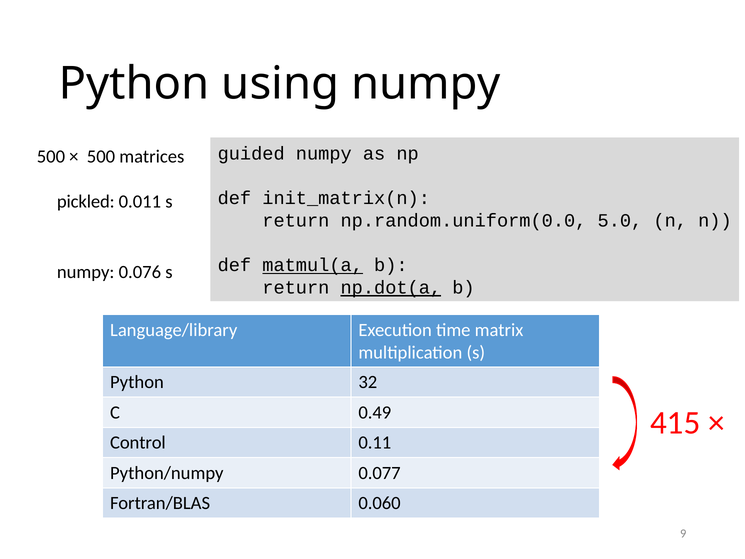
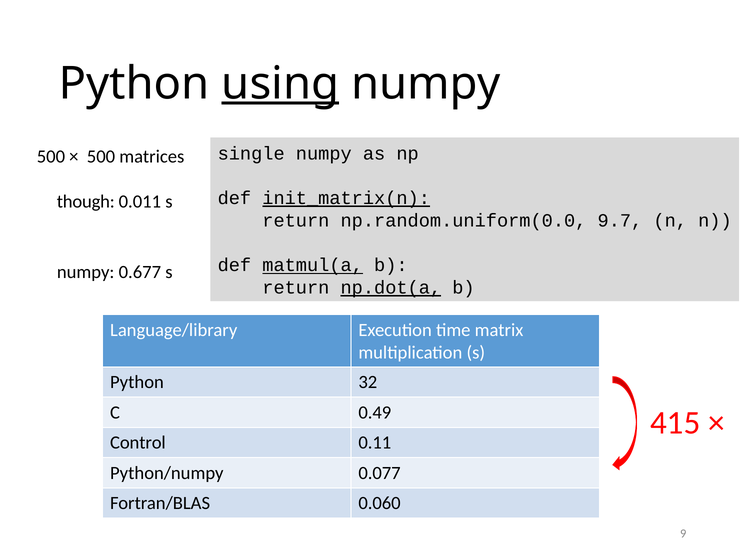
using underline: none -> present (280, 83)
guided: guided -> single (251, 153)
init_matrix(n underline: none -> present (346, 198)
pickled: pickled -> though (86, 202)
5.0: 5.0 -> 9.7 (620, 221)
0.076: 0.076 -> 0.677 (140, 272)
